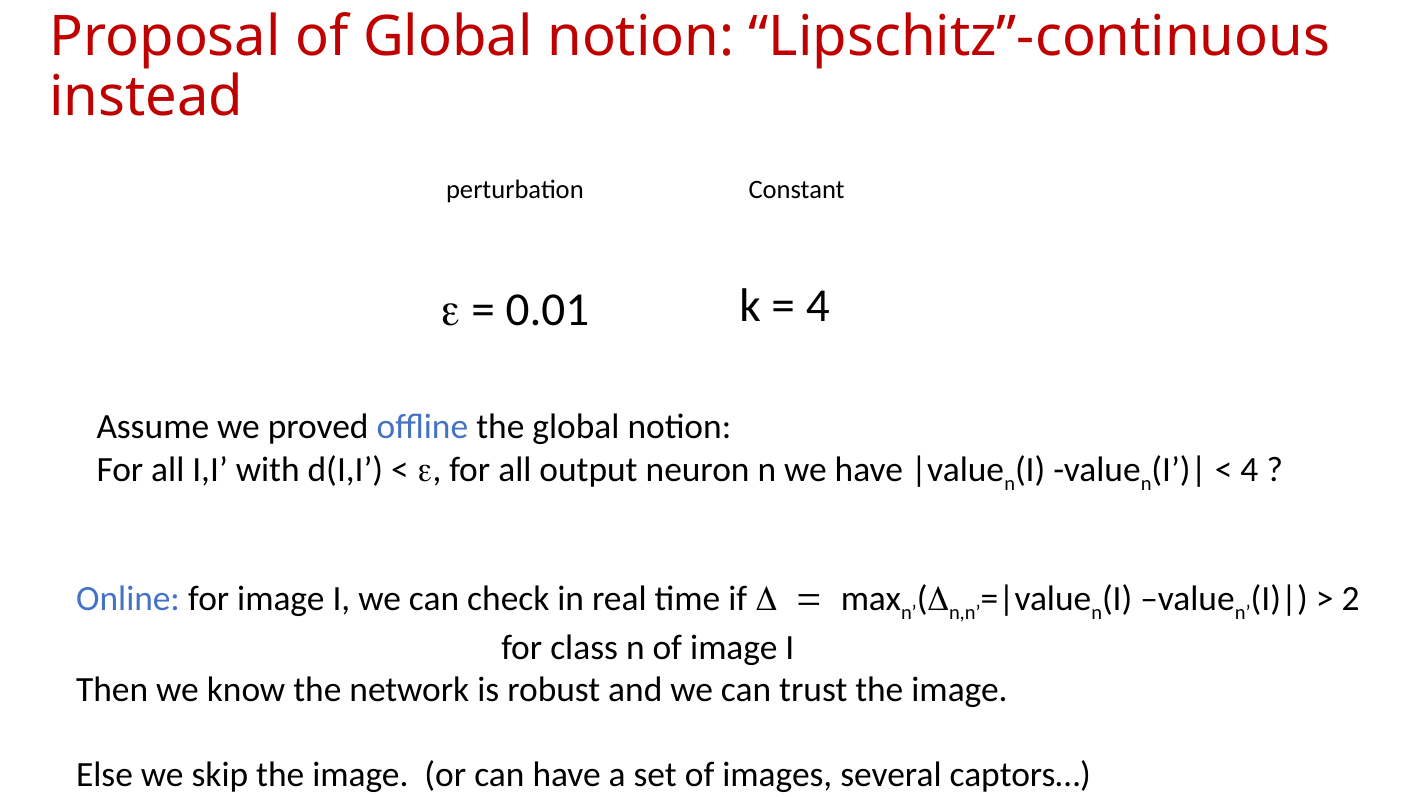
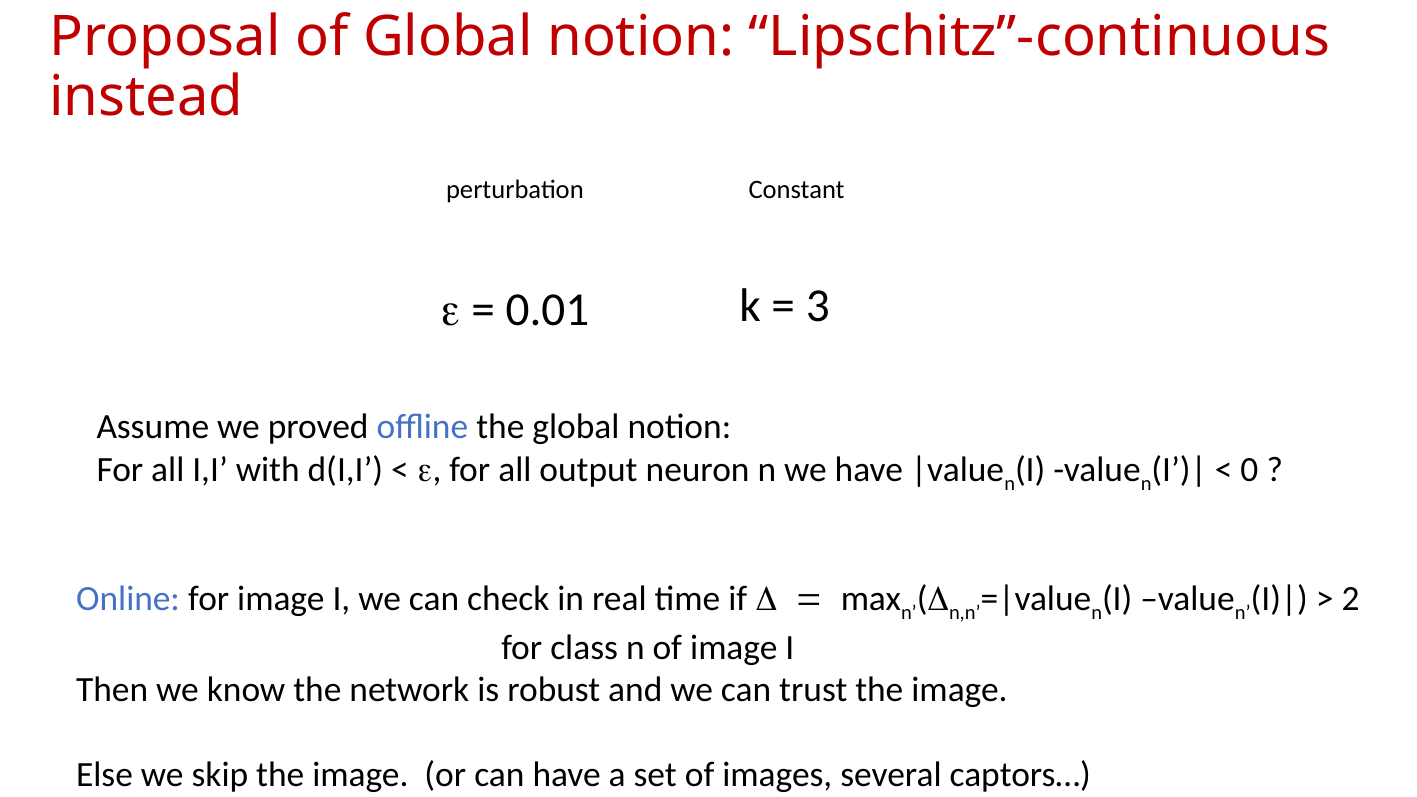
4: 4 -> 3 (818, 306)
4: 4 -> 0 (1249, 470)
